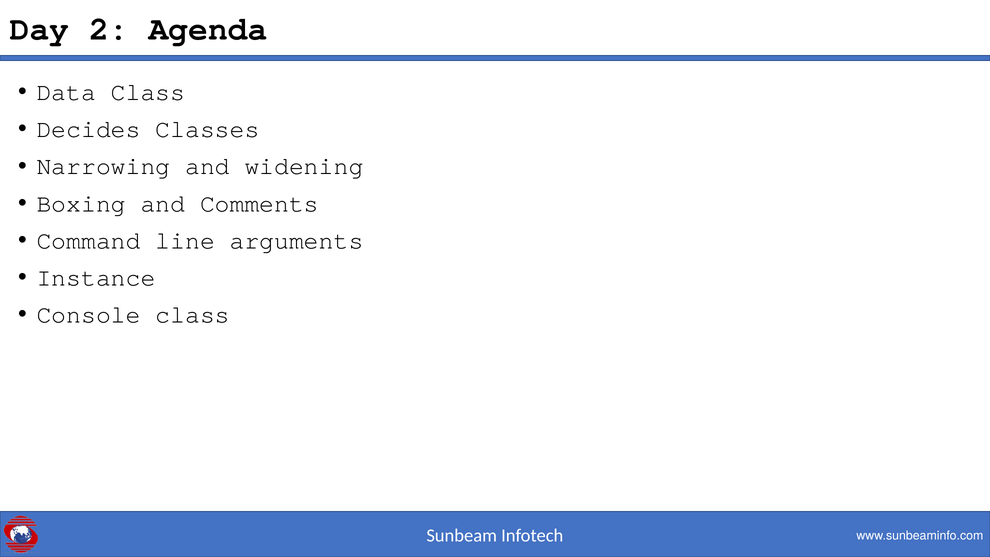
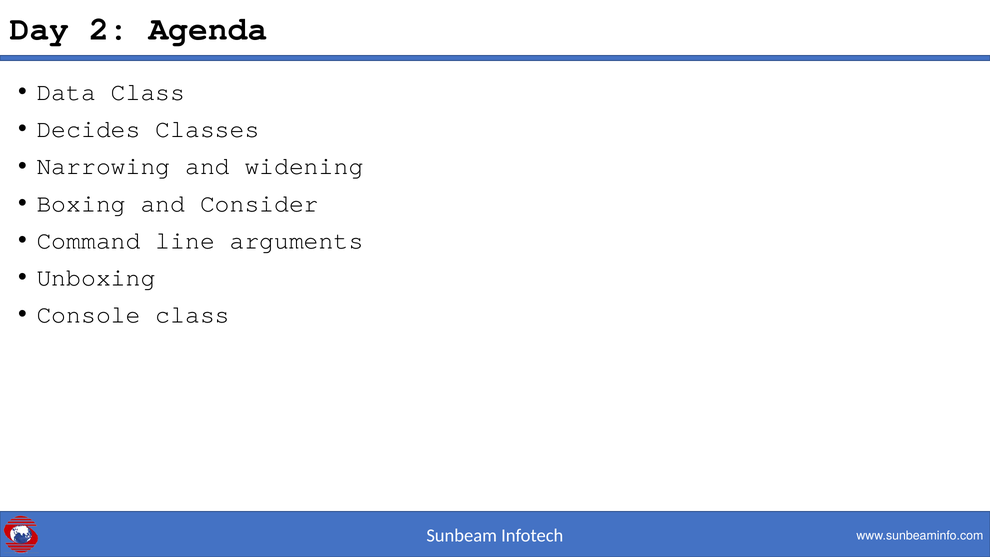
Comments: Comments -> Consider (259, 203)
Instance: Instance -> Unboxing (96, 277)
